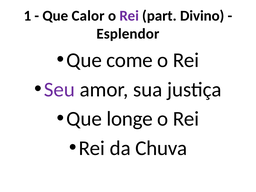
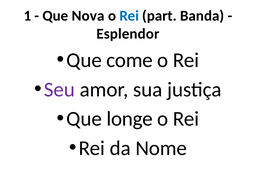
Calor: Calor -> Nova (88, 16)
Rei colour: purple -> blue (129, 16)
Divino: Divino -> Banda (202, 16)
Chuva: Chuva -> Nome (161, 148)
